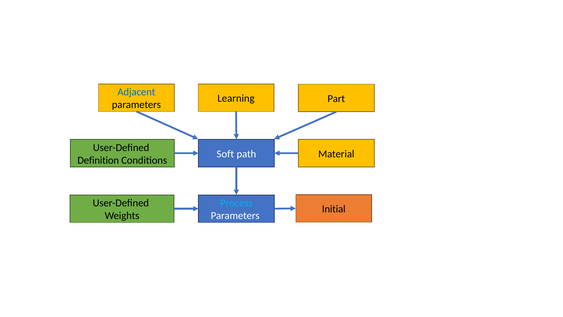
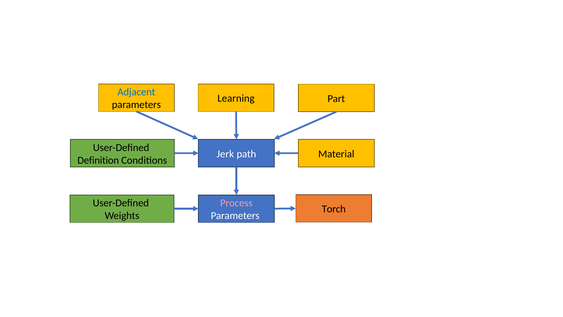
Soft: Soft -> Jerk (225, 154)
Process colour: light blue -> pink (236, 203)
Initial: Initial -> Torch (334, 209)
